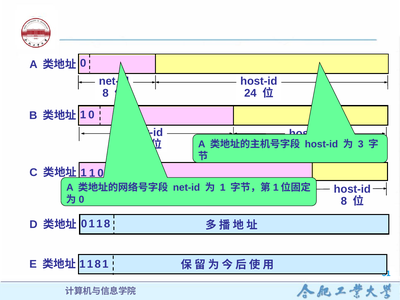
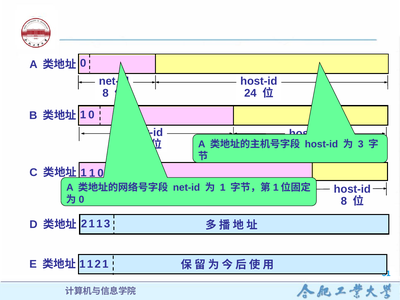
0: 0 -> 2 (84, 224)
8: 8 -> 3 (107, 224)
8: 8 -> 2 (98, 264)
